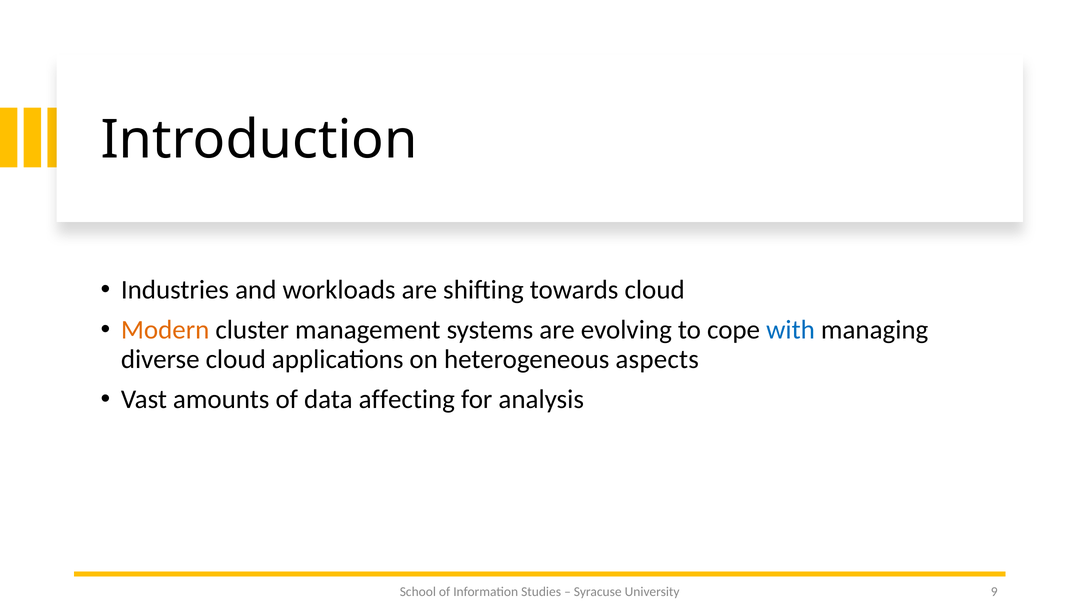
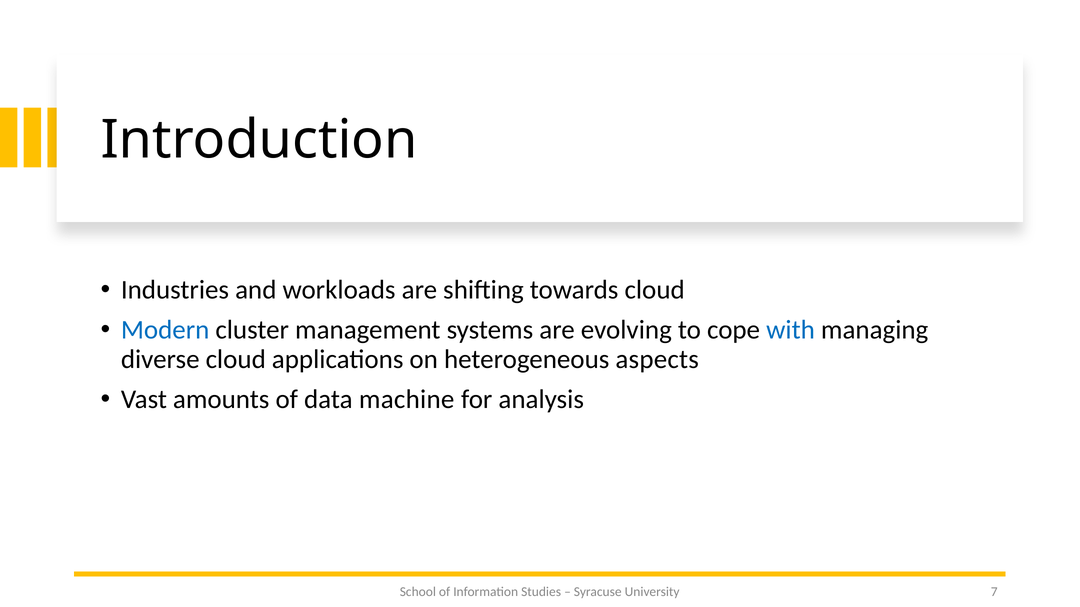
Modern colour: orange -> blue (165, 330)
affecting: affecting -> machine (407, 400)
9: 9 -> 7 (994, 592)
